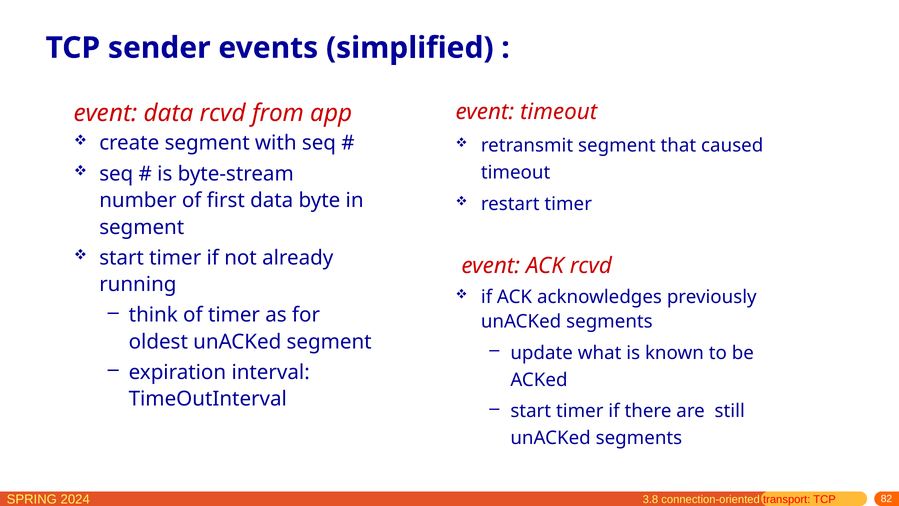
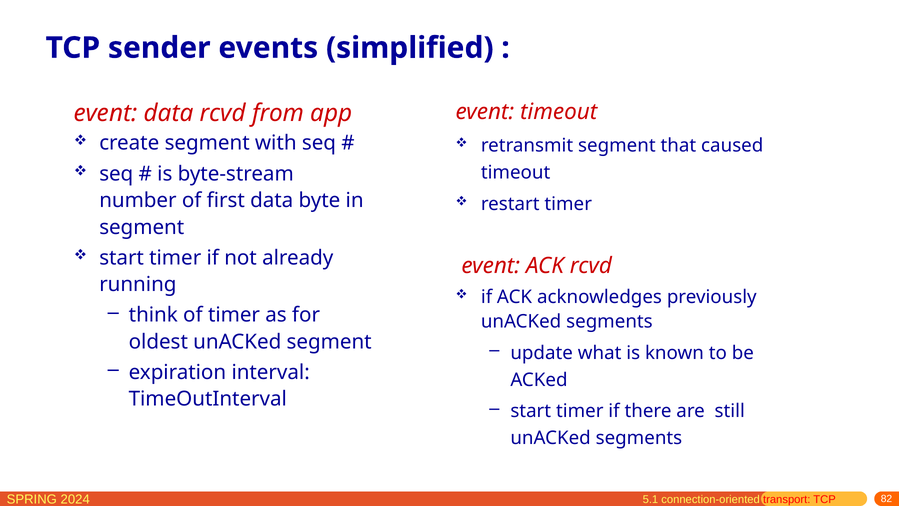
3.8: 3.8 -> 5.1 (650, 499)
